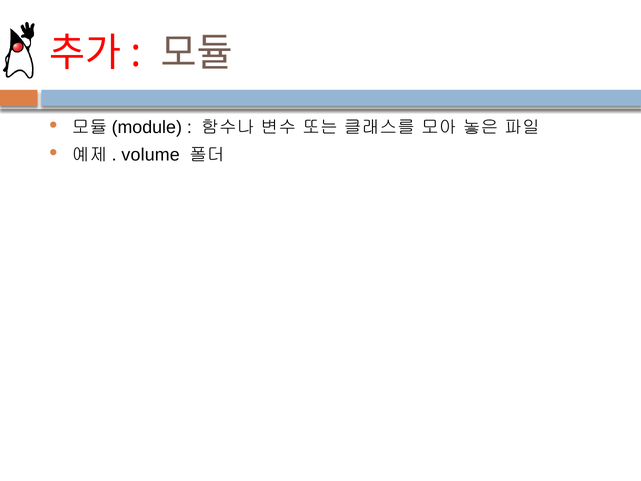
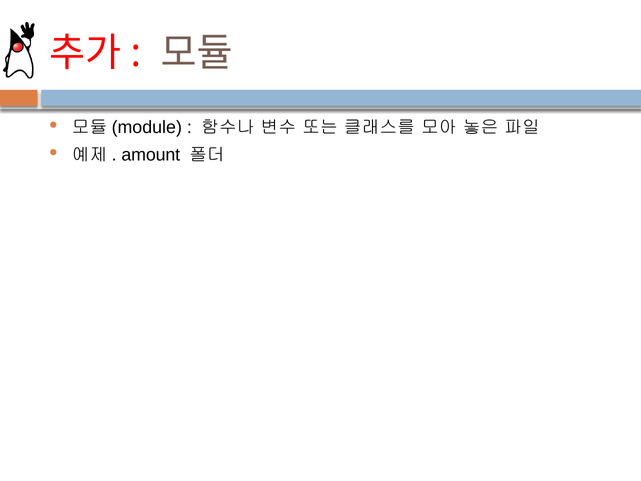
volume: volume -> amount (151, 155)
